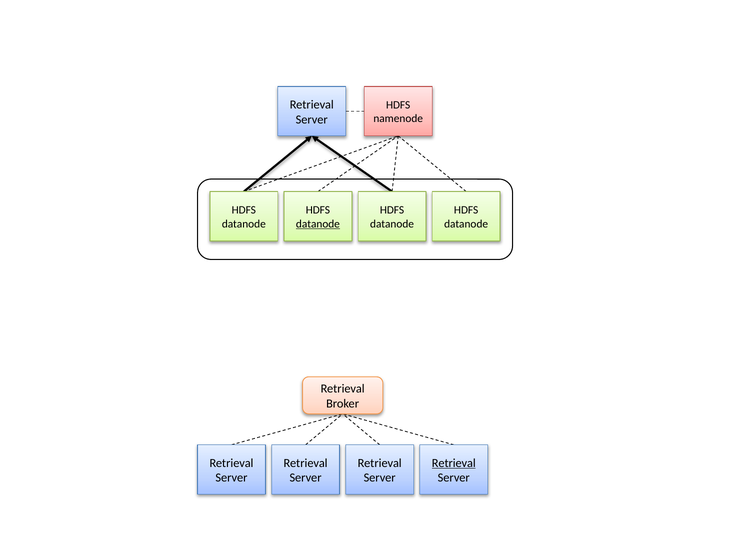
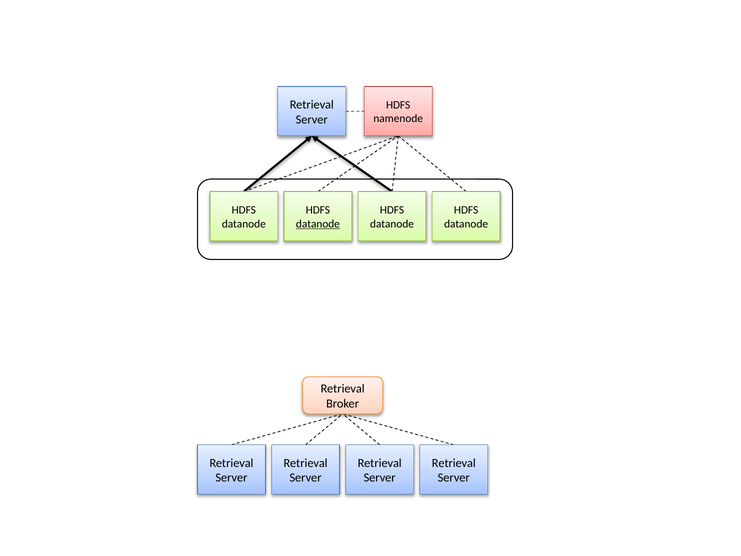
Retrieval underline: present -> none (454, 463)
